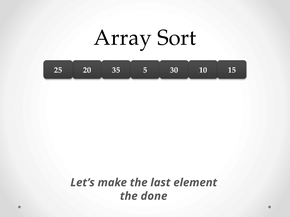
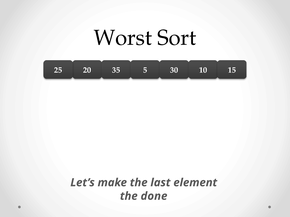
Array: Array -> Worst (123, 38)
